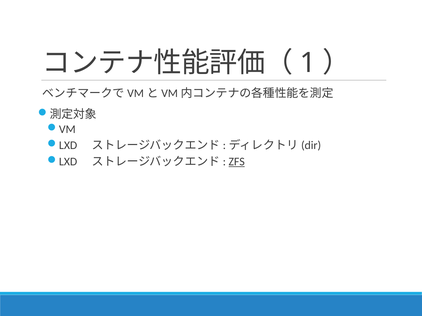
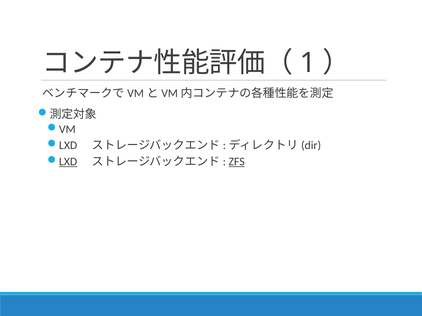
LXD underline: none -> present (68, 162)
